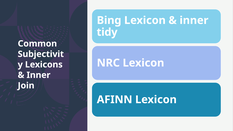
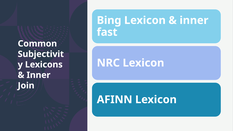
tidy: tidy -> fast (107, 32)
